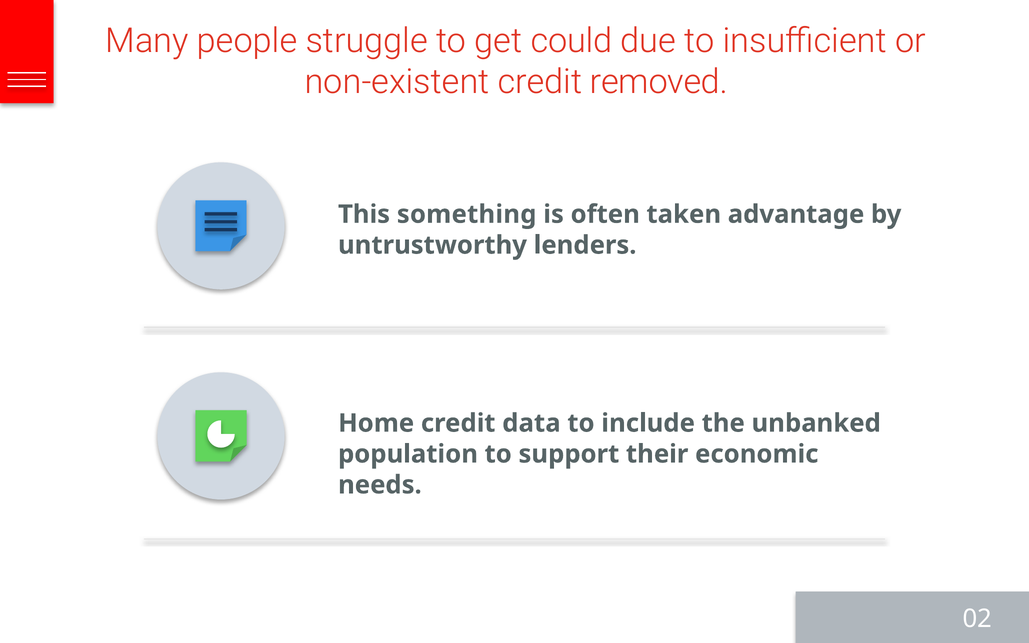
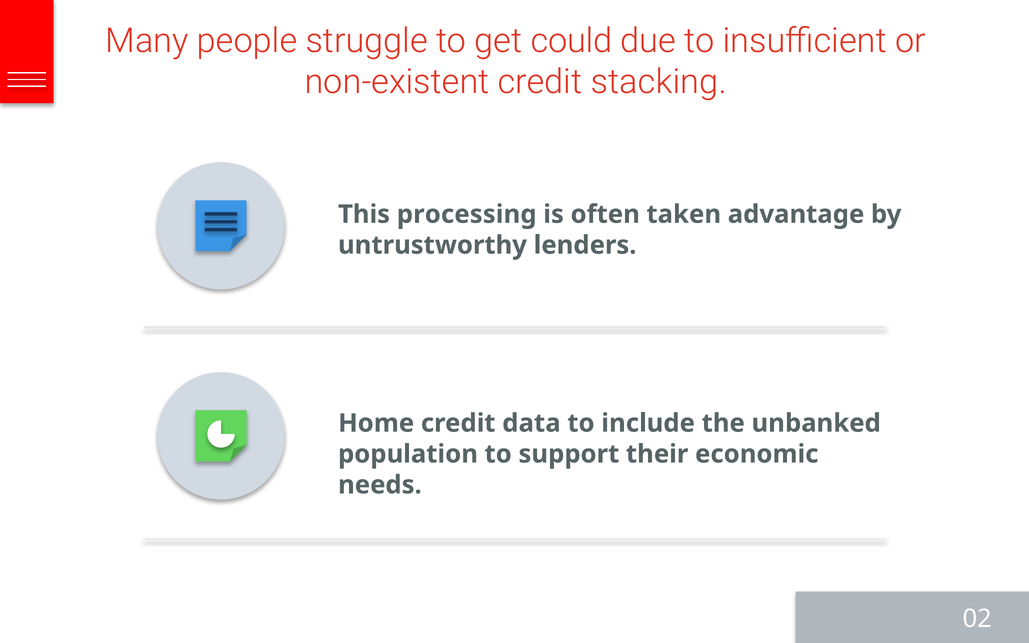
removed: removed -> stacking (659, 82)
something: something -> processing (467, 214)
